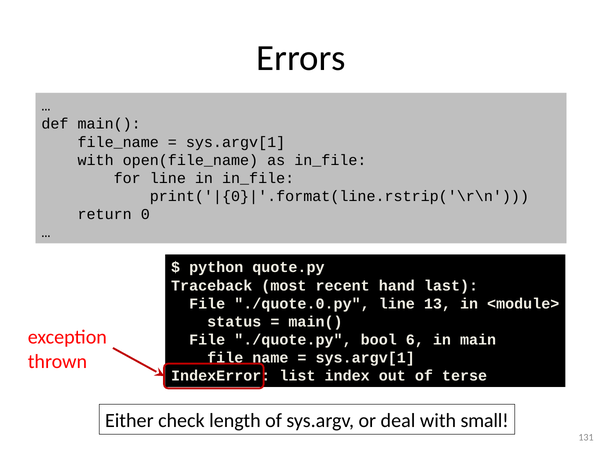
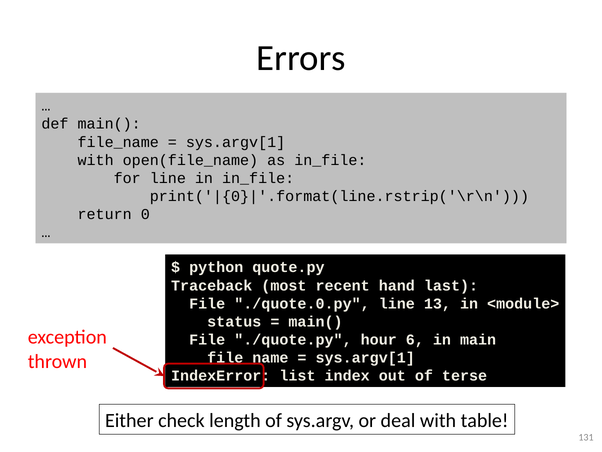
bool: bool -> hour (379, 339)
small: small -> table (485, 420)
